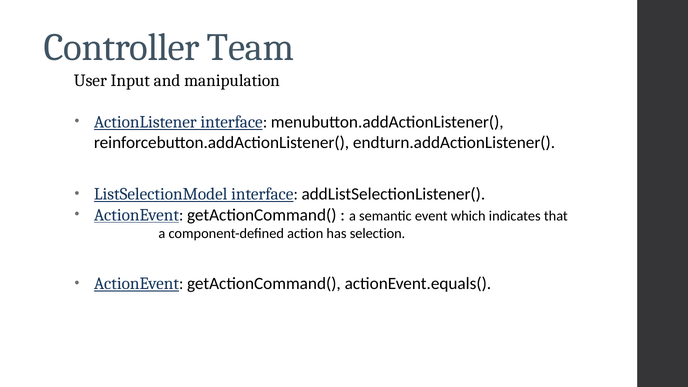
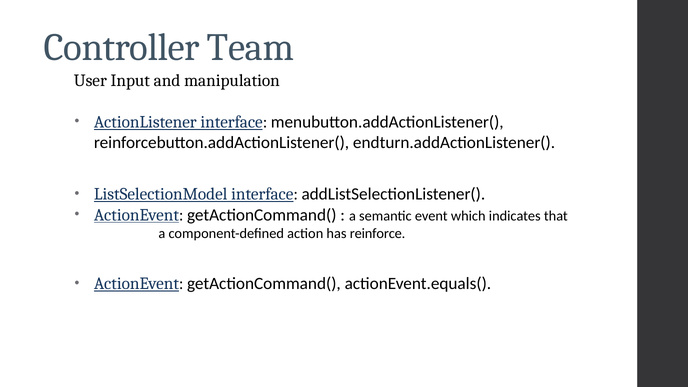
selection: selection -> reinforce (378, 234)
